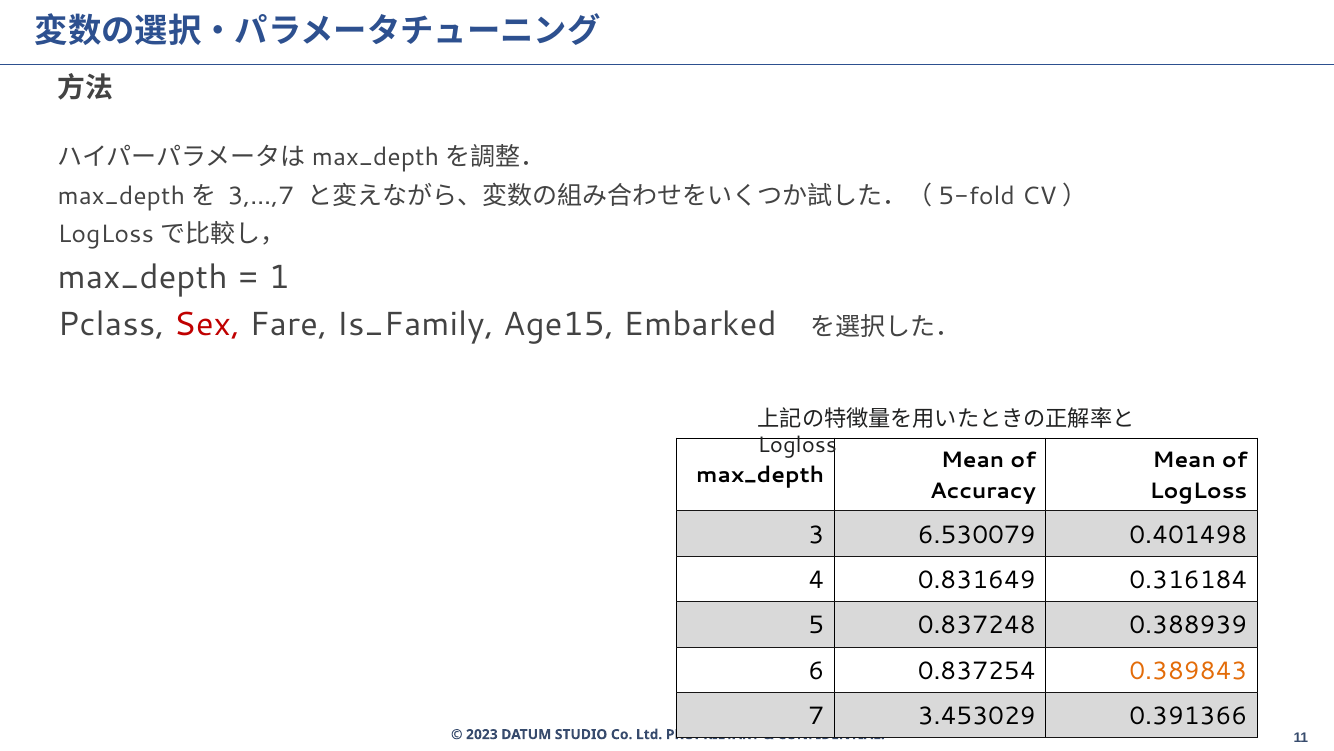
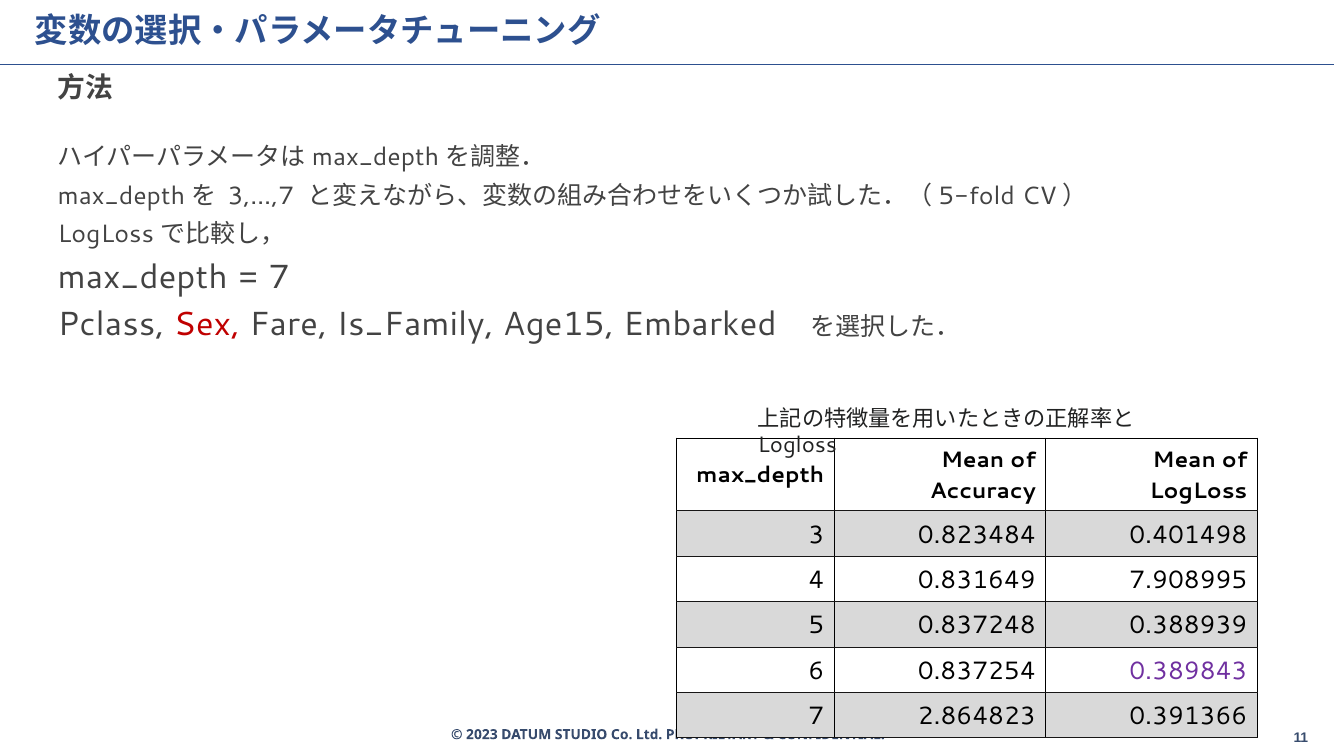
1: 1 -> 7 (279, 277)
6.530079: 6.530079 -> 0.823484 (977, 534)
0.316184: 0.316184 -> 7.908995 (1188, 580)
0.389843 colour: orange -> purple (1188, 671)
3.453029: 3.453029 -> 2.864823 (977, 716)
